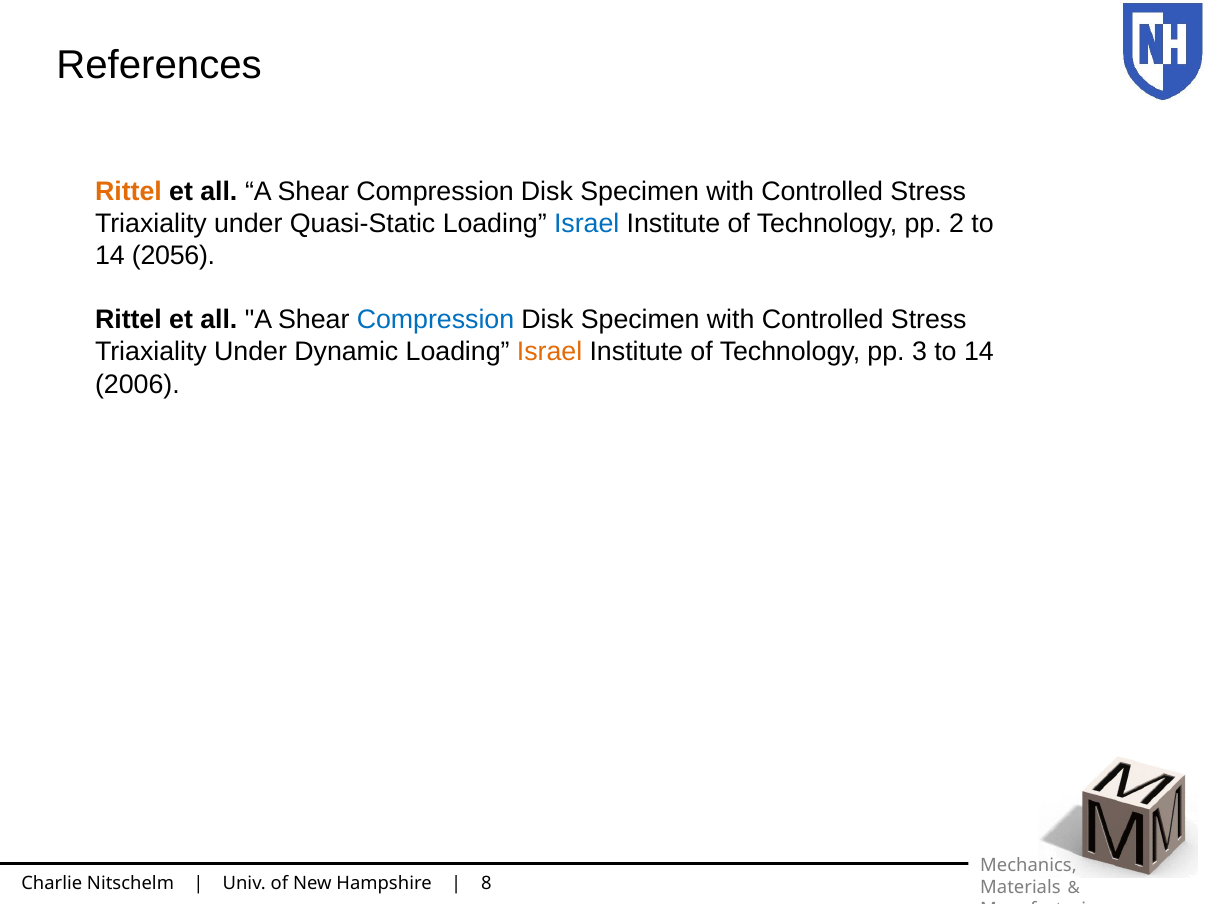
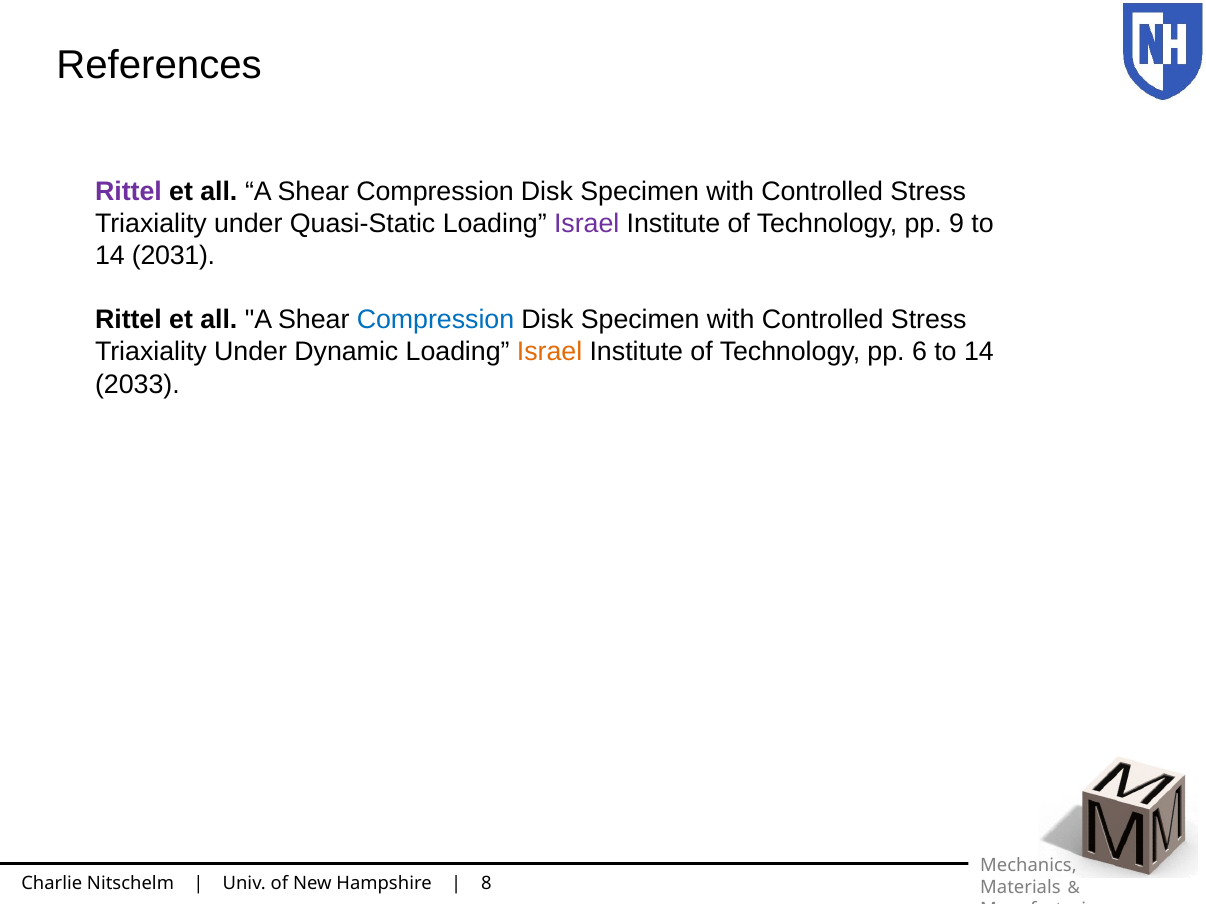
Rittel colour: orange -> purple (128, 192)
Israel colour: blue -> purple (587, 224)
2: 2 -> 9 (957, 224)
2056: 2056 -> 2031 (174, 256)
3: 3 -> 6 (919, 352)
2006: 2006 -> 2033 (137, 384)
